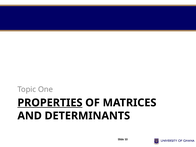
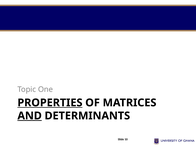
AND underline: none -> present (30, 116)
